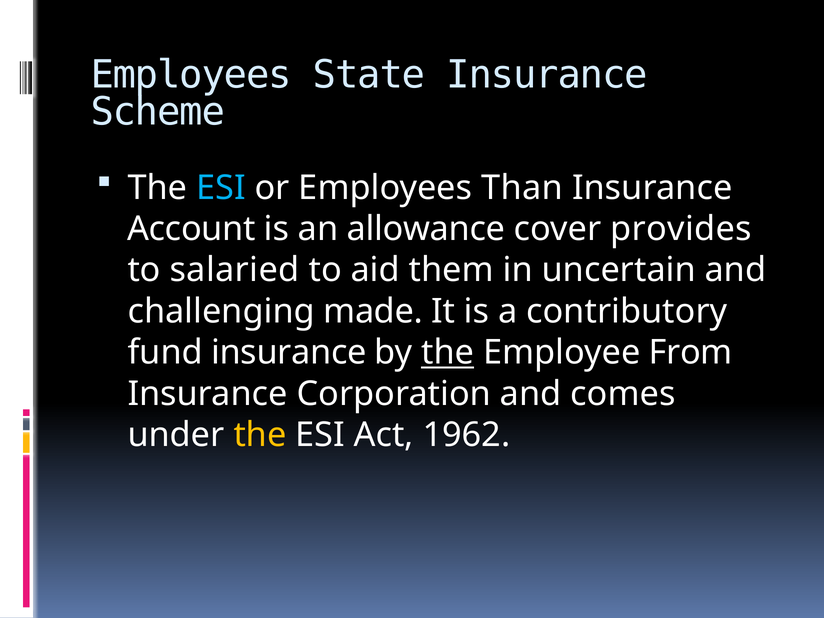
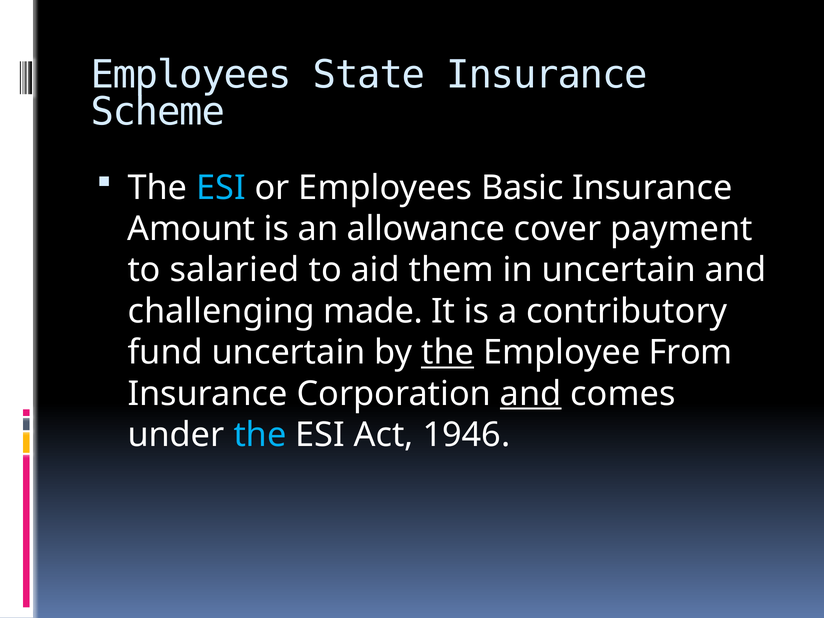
Than: Than -> Basic (522, 188)
Account: Account -> Amount (191, 229)
provides: provides -> payment (681, 229)
fund insurance: insurance -> uncertain (289, 353)
and underline: none -> present (531, 394)
the colour: yellow -> light blue (260, 435)
1962: 1962 -> 1946 (466, 435)
